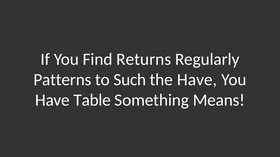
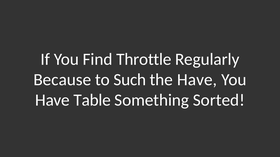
Returns: Returns -> Throttle (144, 59)
Patterns: Patterns -> Because (62, 80)
Means: Means -> Sorted (219, 100)
